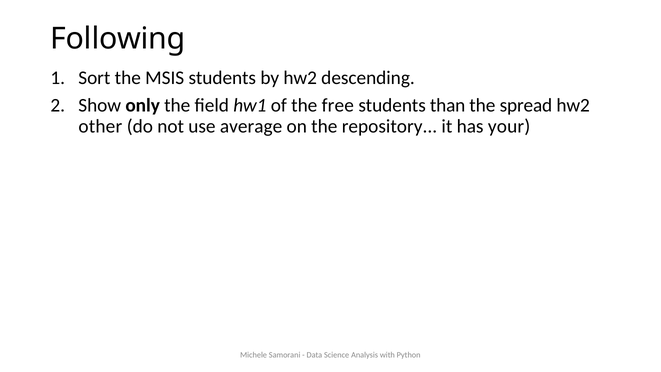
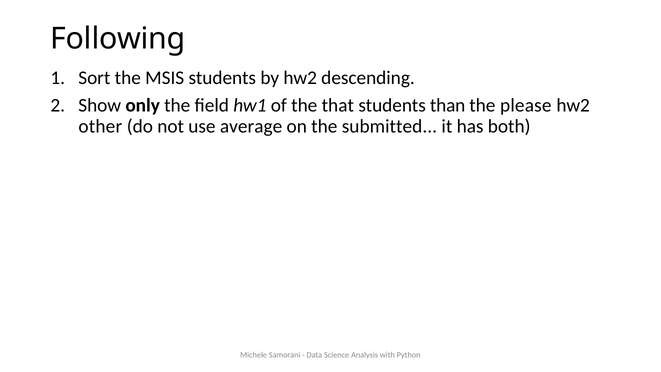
free: free -> that (338, 105)
spread: spread -> please (526, 105)
repository: repository -> submitted (389, 126)
your: your -> both (509, 126)
